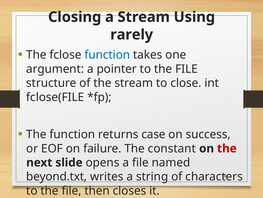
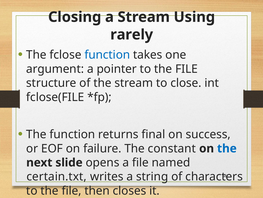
case: case -> final (153, 134)
the colour: red -> blue (227, 148)
beyond.txt: beyond.txt -> certain.txt (57, 176)
